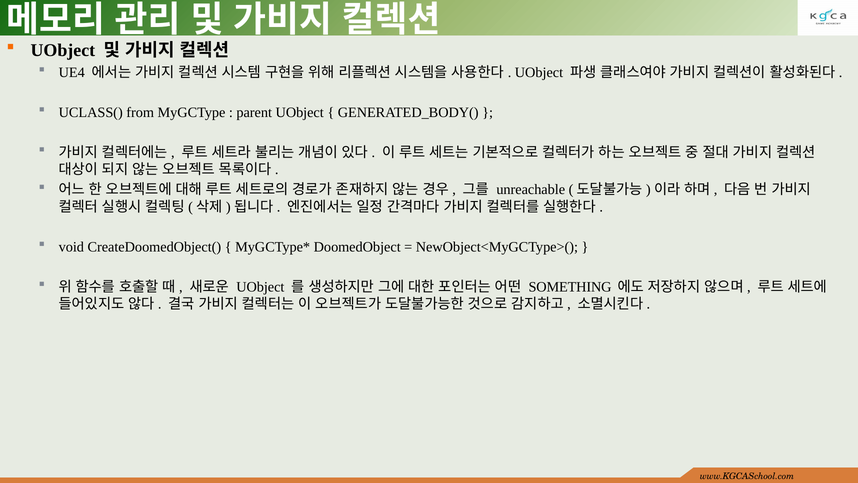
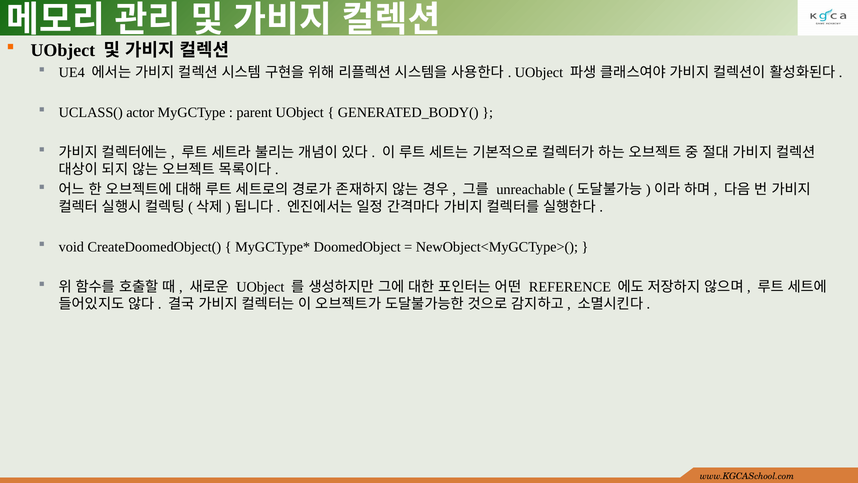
from: from -> actor (140, 112)
SOMETHING: SOMETHING -> REFERENCE (570, 287)
